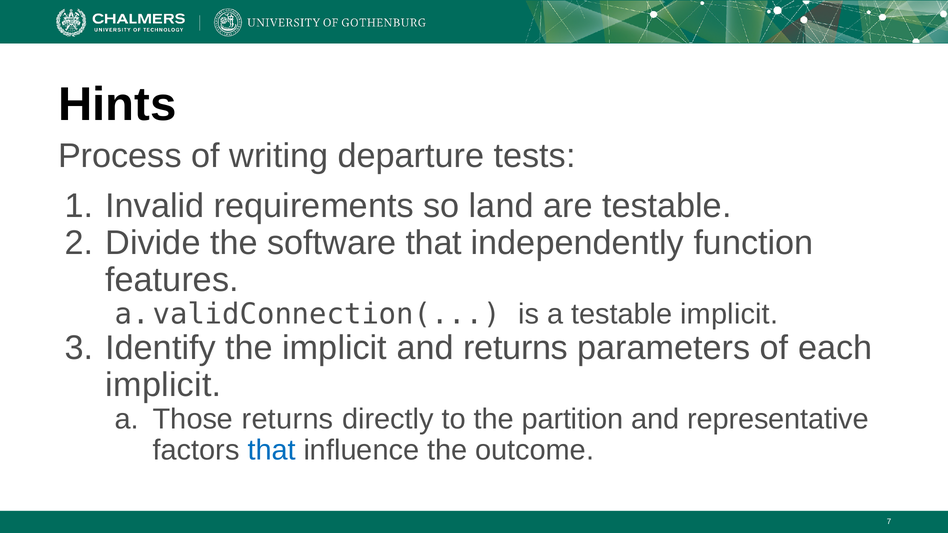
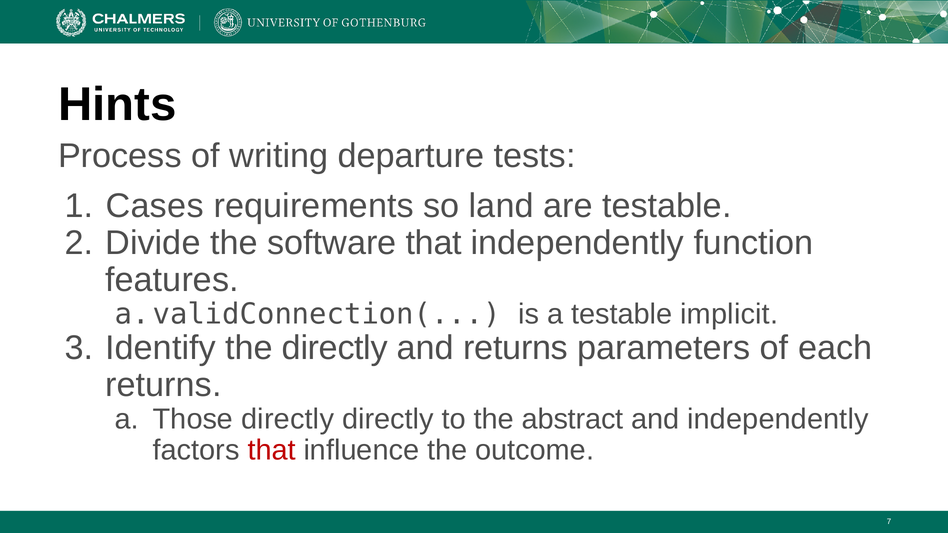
Invalid: Invalid -> Cases (155, 206)
the implicit: implicit -> directly (335, 348)
implicit: implicit -> returns (163, 385)
Those returns: returns -> directly (288, 419)
partition: partition -> abstract (573, 419)
and representative: representative -> independently (778, 419)
that colour: blue -> red (272, 451)
